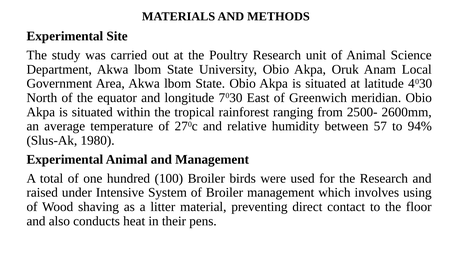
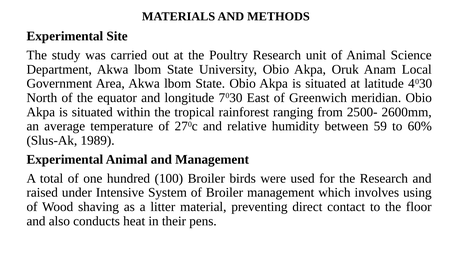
57: 57 -> 59 (380, 126)
94%: 94% -> 60% (420, 126)
1980: 1980 -> 1989 (98, 141)
